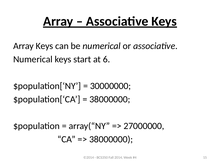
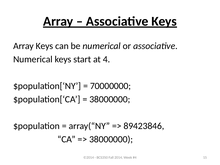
6: 6 -> 4 (107, 59)
30000000: 30000000 -> 70000000 (110, 86)
27000000: 27000000 -> 89423846 (144, 126)
